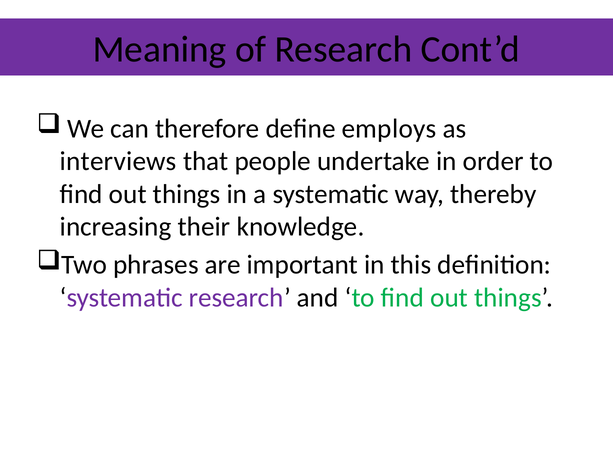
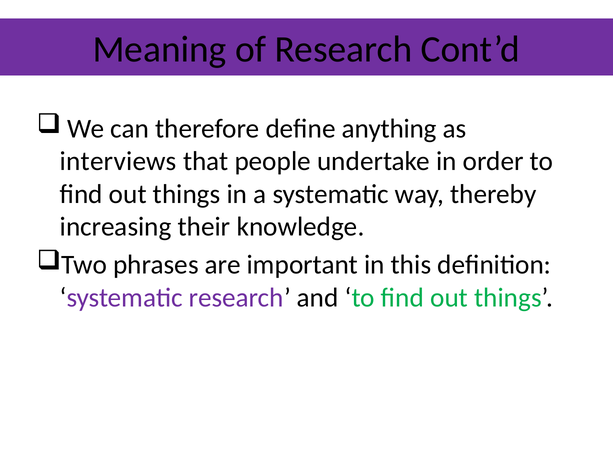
employs: employs -> anything (389, 129)
